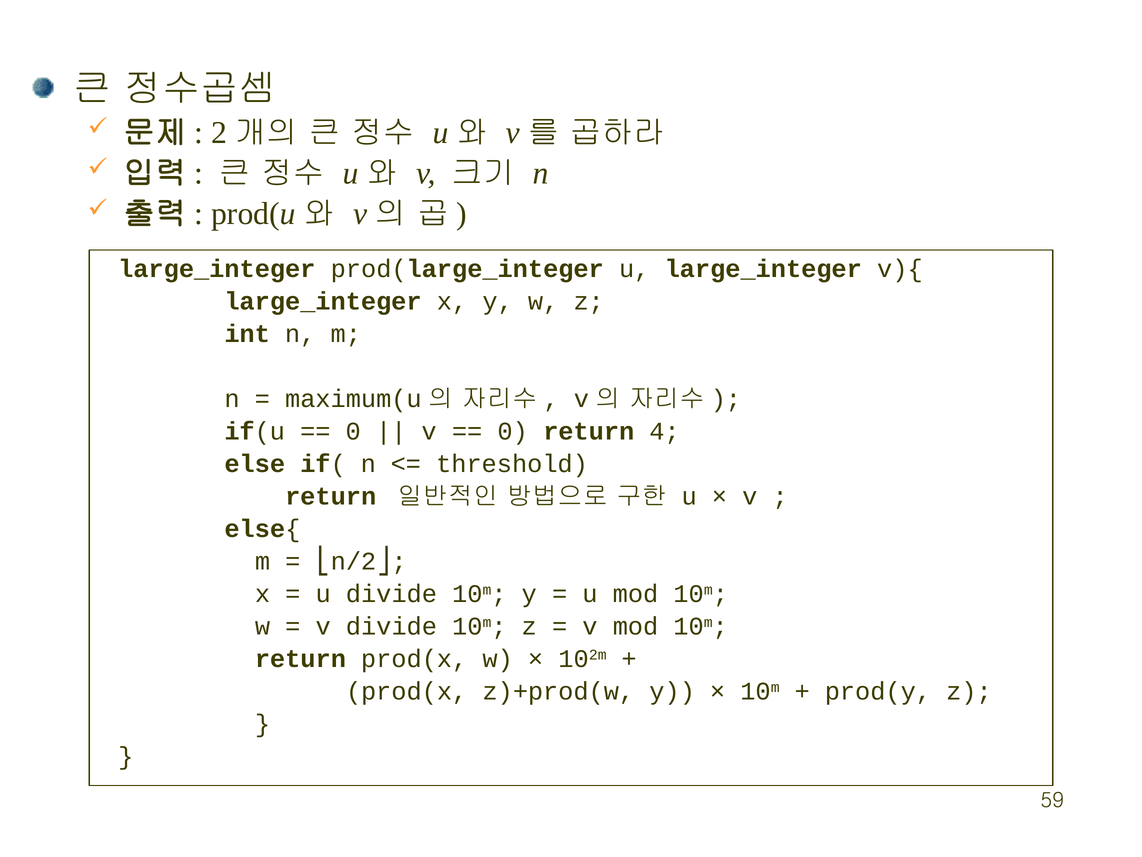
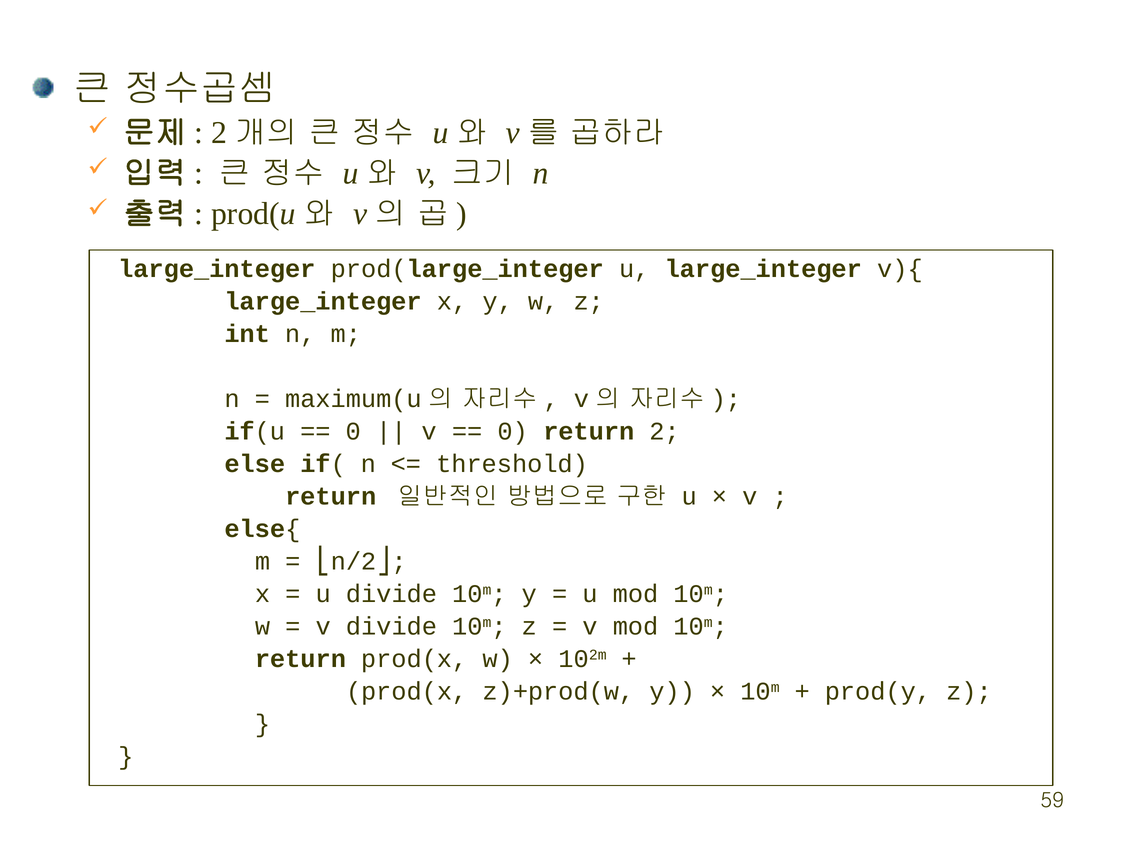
4: 4 -> 2 (664, 431)
